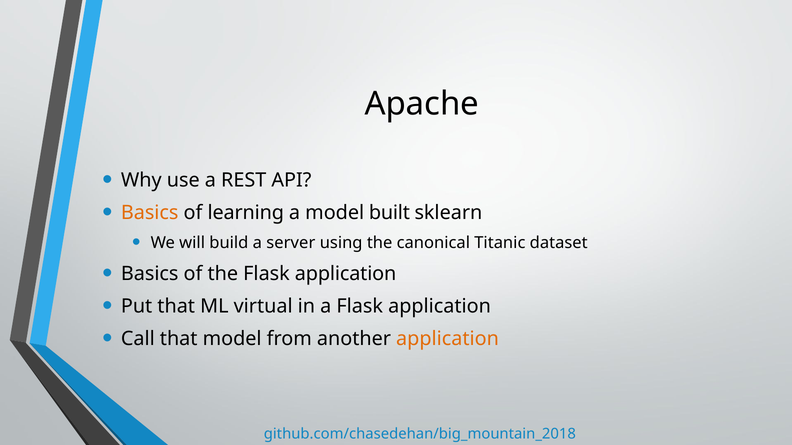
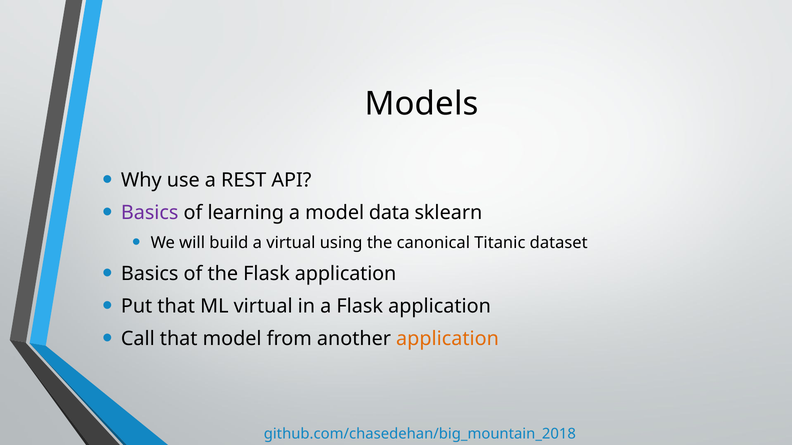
Apache: Apache -> Models (422, 104)
Basics colour: orange -> purple (150, 213)
built: built -> data (389, 213)
a server: server -> virtual (291, 243)
